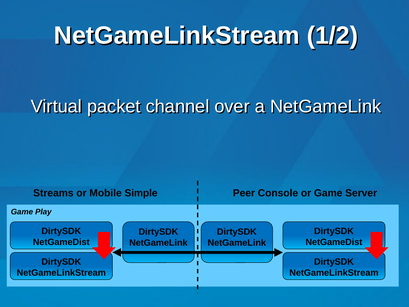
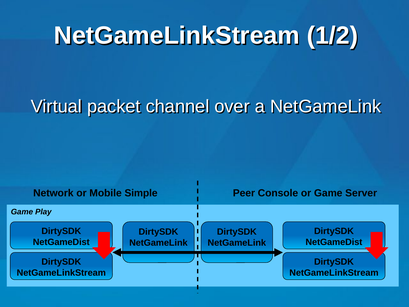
Streams: Streams -> Network (53, 193)
